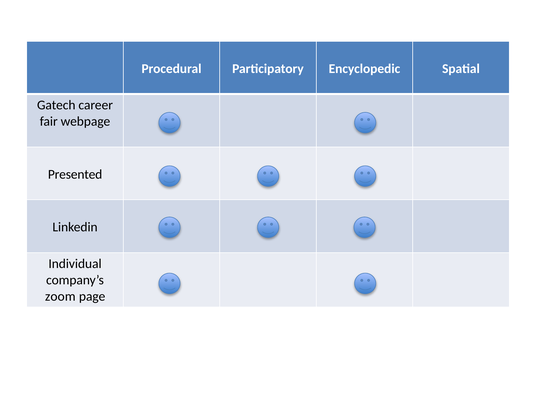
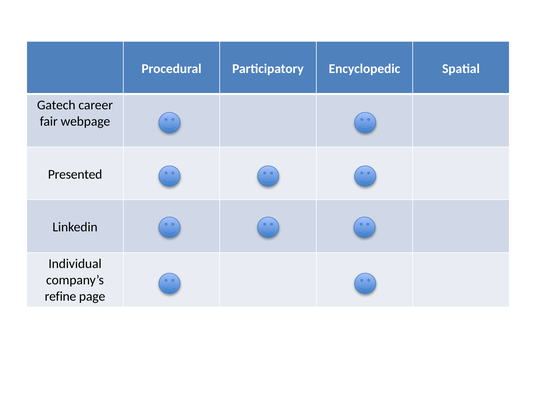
zoom: zoom -> refine (60, 296)
